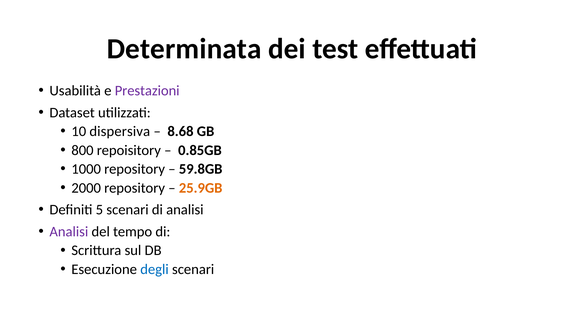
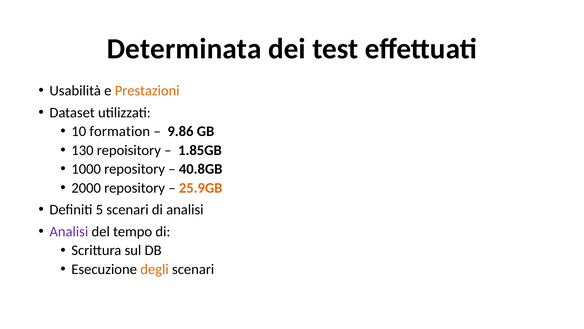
Prestazioni colour: purple -> orange (147, 91)
dispersiva: dispersiva -> formation (120, 131)
8.68: 8.68 -> 9.86 (180, 131)
800: 800 -> 130 (82, 150)
0.85GB: 0.85GB -> 1.85GB (200, 150)
59.8GB: 59.8GB -> 40.8GB (201, 169)
degli colour: blue -> orange (155, 269)
